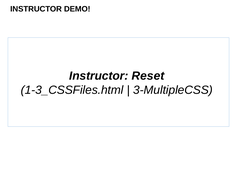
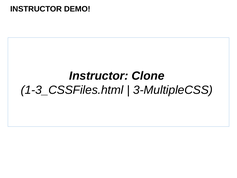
Reset: Reset -> Clone (148, 76)
